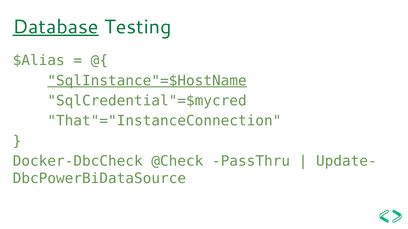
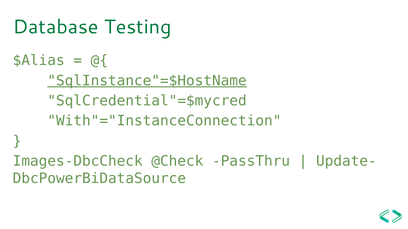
Database underline: present -> none (56, 27)
That"="InstanceConnection: That"="InstanceConnection -> With"="InstanceConnection (164, 121)
Docker-DbcCheck: Docker-DbcCheck -> Images-DbcCheck (78, 161)
